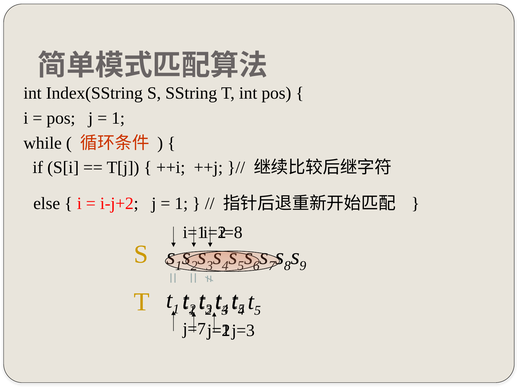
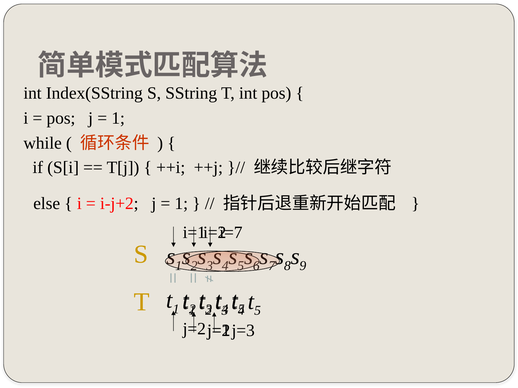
i=8: i=8 -> i=7 (231, 233)
j=7: j=7 -> j=2 (194, 329)
